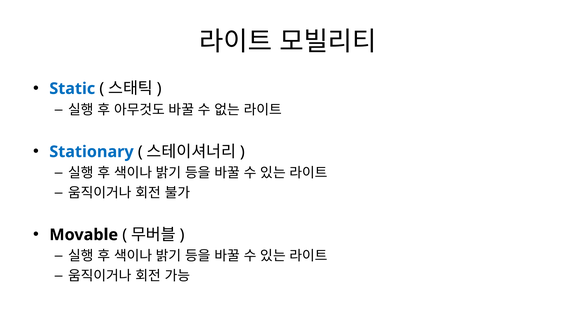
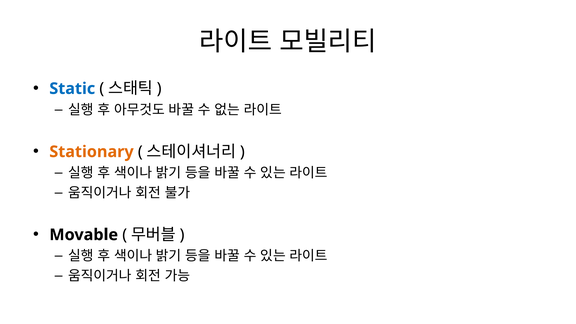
Stationary colour: blue -> orange (91, 152)
